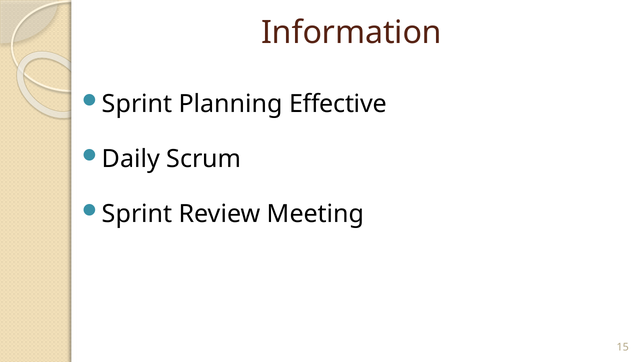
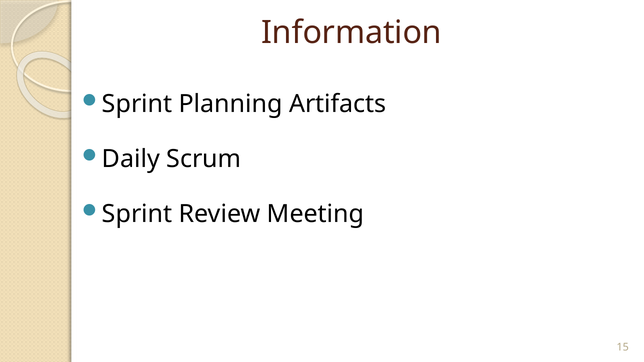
Effective: Effective -> Artifacts (338, 104)
